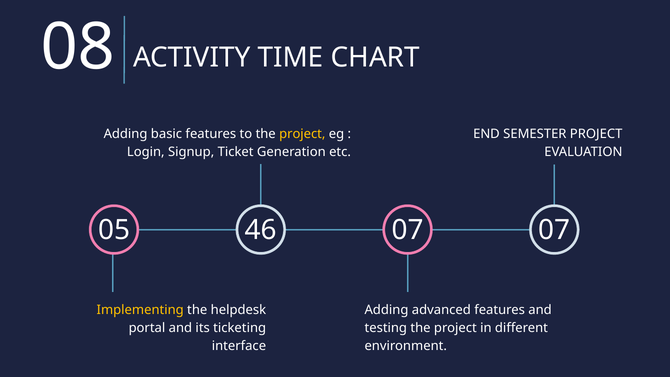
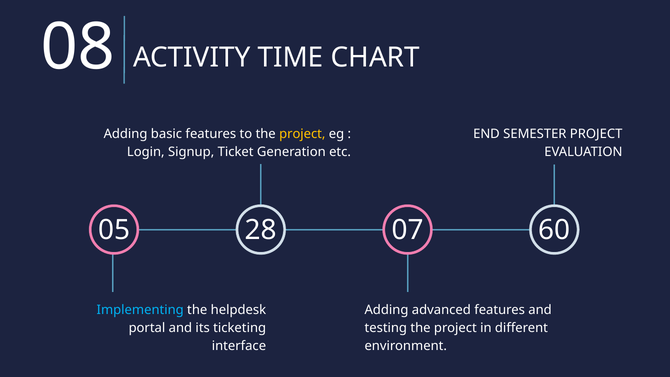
46: 46 -> 28 (261, 230)
07 07: 07 -> 60 (554, 230)
Implementing colour: yellow -> light blue (140, 310)
